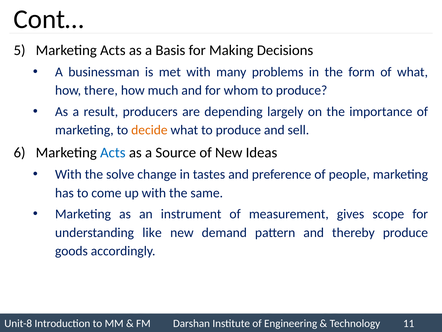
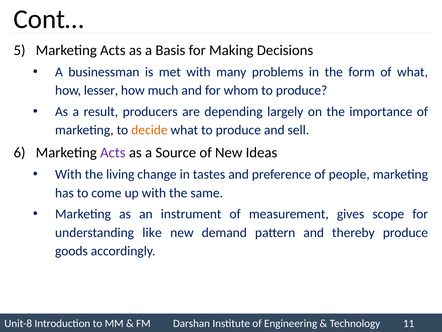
there: there -> lesser (101, 90)
Acts colour: blue -> purple (113, 152)
solve: solve -> living (120, 174)
